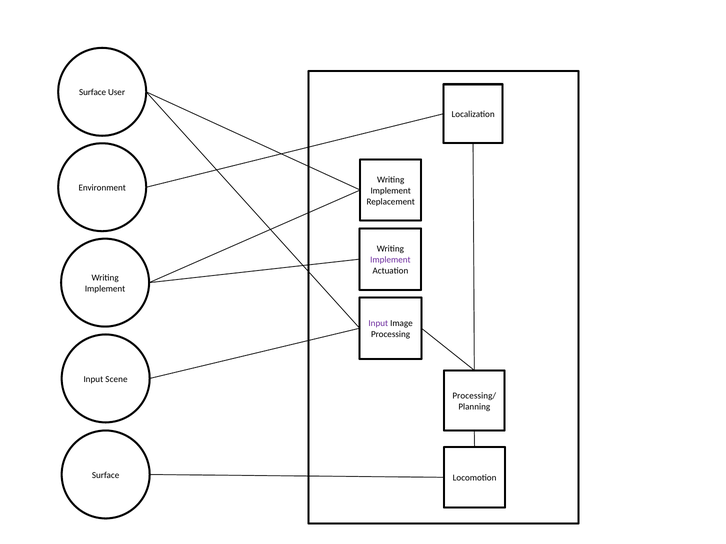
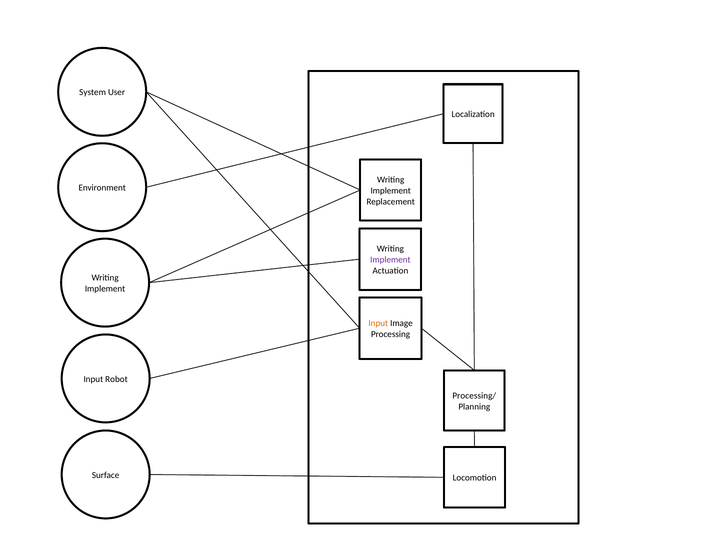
Surface: Surface -> System (93, 92)
Input colour: purple -> orange (378, 324)
Scene: Scene -> Robot (116, 379)
